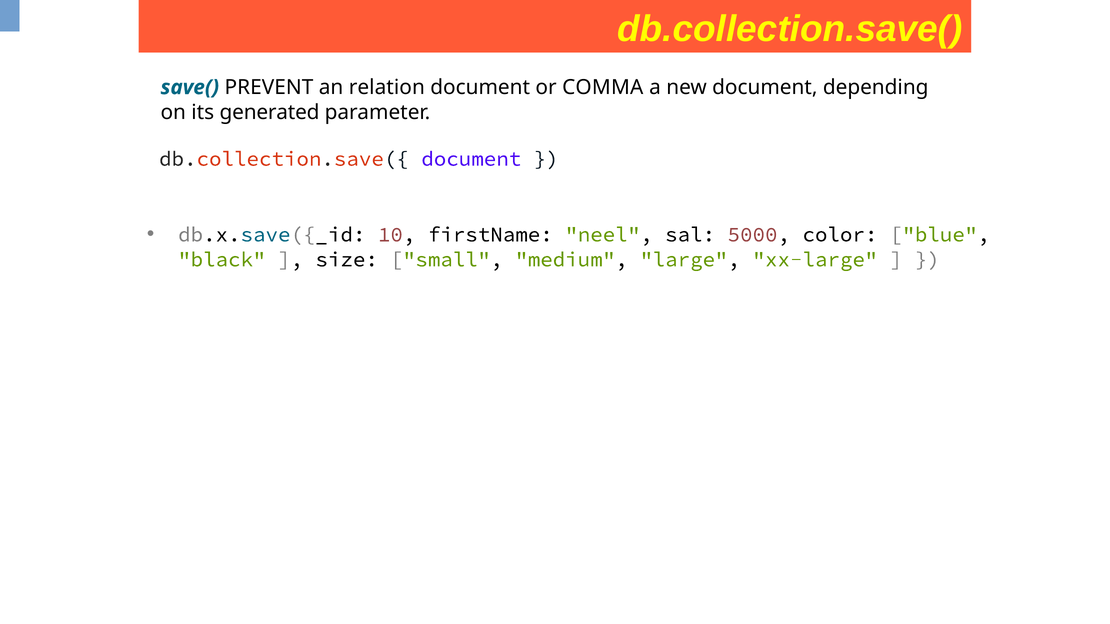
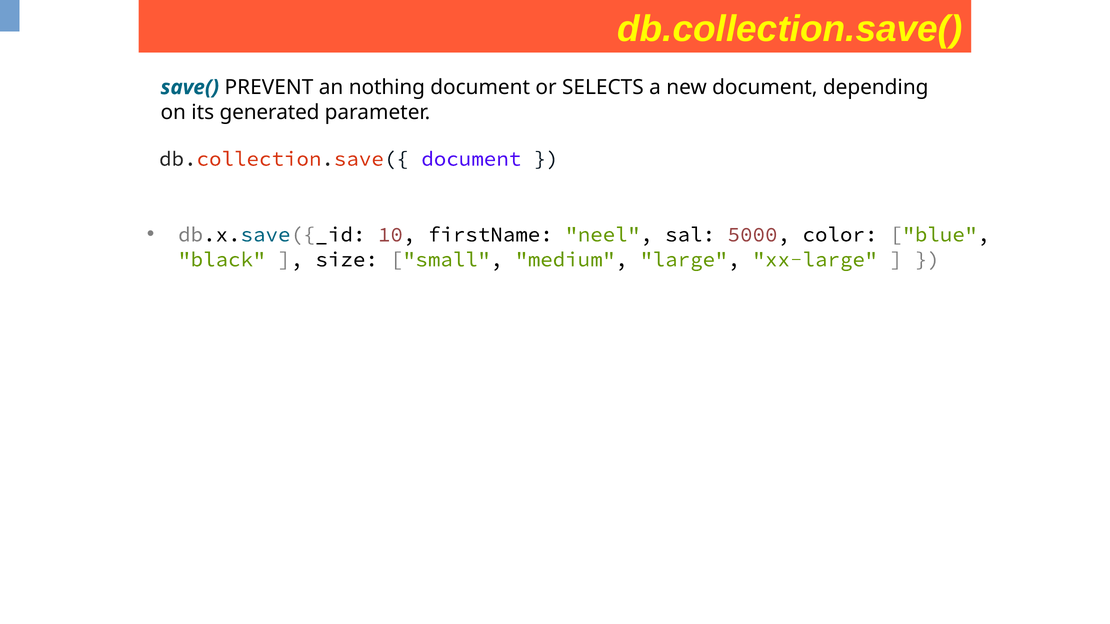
relation: relation -> nothing (387, 87)
COMMA: COMMA -> SELECTS (603, 87)
